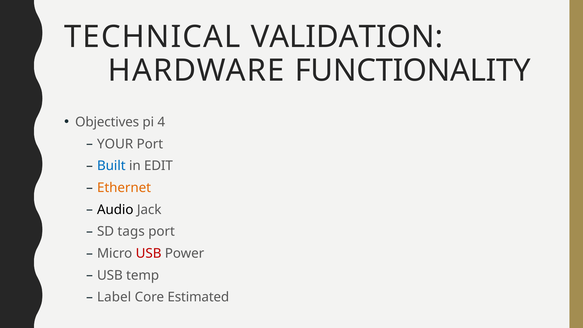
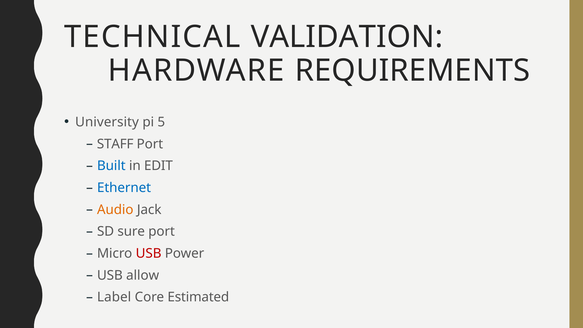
FUNCTIONALITY: FUNCTIONALITY -> REQUIREMENTS (412, 70)
Objectives: Objectives -> University (107, 122)
4: 4 -> 5 (161, 122)
YOUR: YOUR -> STAFF (115, 144)
Ethernet colour: orange -> blue (124, 188)
Audio colour: black -> orange (115, 210)
tags: tags -> sure (131, 231)
temp: temp -> allow (143, 275)
